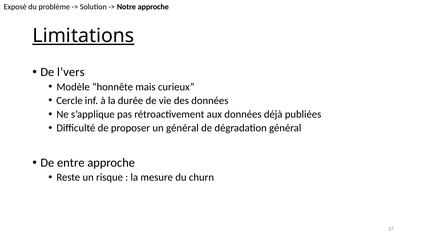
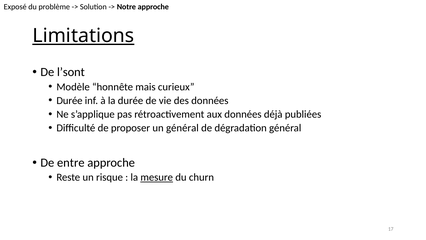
l’vers: l’vers -> l’sont (71, 72)
Cercle: Cercle -> Durée (69, 100)
mesure underline: none -> present (157, 177)
